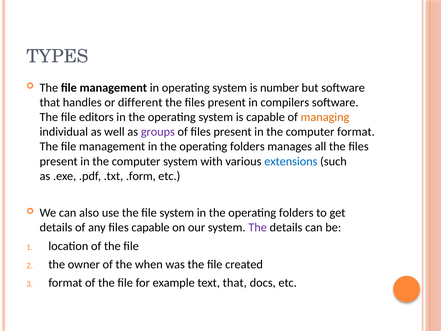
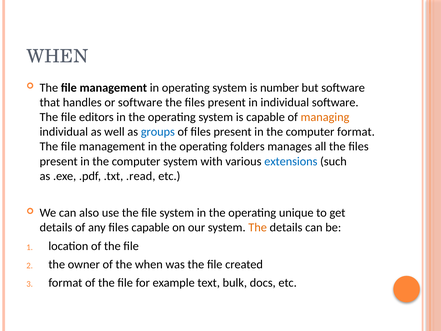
TYPES: TYPES -> WHEN (57, 56)
or different: different -> software (140, 102)
in compilers: compilers -> individual (285, 102)
groups colour: purple -> blue (158, 132)
.form: .form -> .read (141, 176)
folders: folders -> unique (296, 213)
The colour: purple -> orange (258, 227)
text that: that -> bulk (235, 283)
